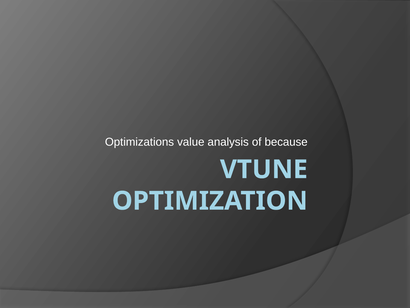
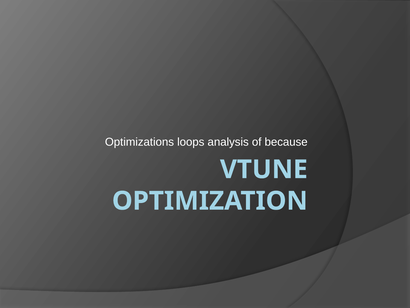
value: value -> loops (191, 142)
